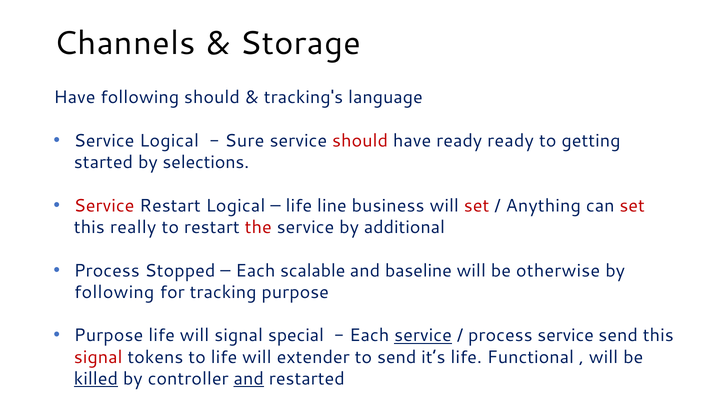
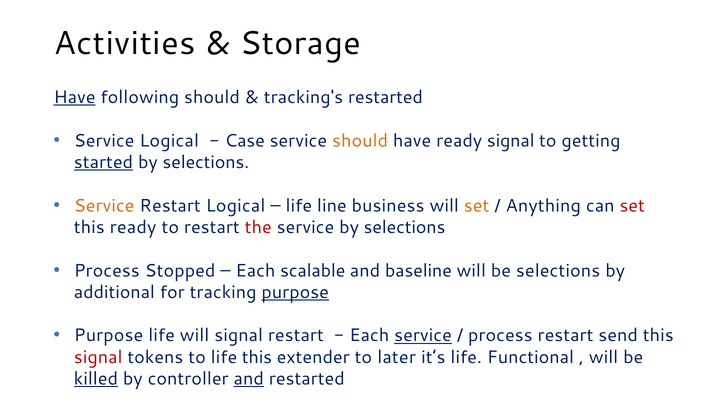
Channels: Channels -> Activities (125, 43)
Have underline: none -> present (75, 97)
tracking's language: language -> restarted (385, 97)
Sure: Sure -> Case (245, 141)
should colour: red -> orange (360, 141)
ready ready: ready -> signal (511, 141)
started underline: none -> present (103, 162)
Service colour: red -> orange (104, 206)
set colour: red -> orange (477, 206)
this really: really -> ready (133, 227)
service by additional: additional -> selections (405, 227)
be otherwise: otherwise -> selections (558, 271)
following: following -> additional (114, 292)
purpose underline: none -> present (295, 292)
signal special: special -> restart (296, 336)
process service: service -> restart (566, 336)
to life will: will -> this (257, 357)
to send: send -> later (397, 357)
